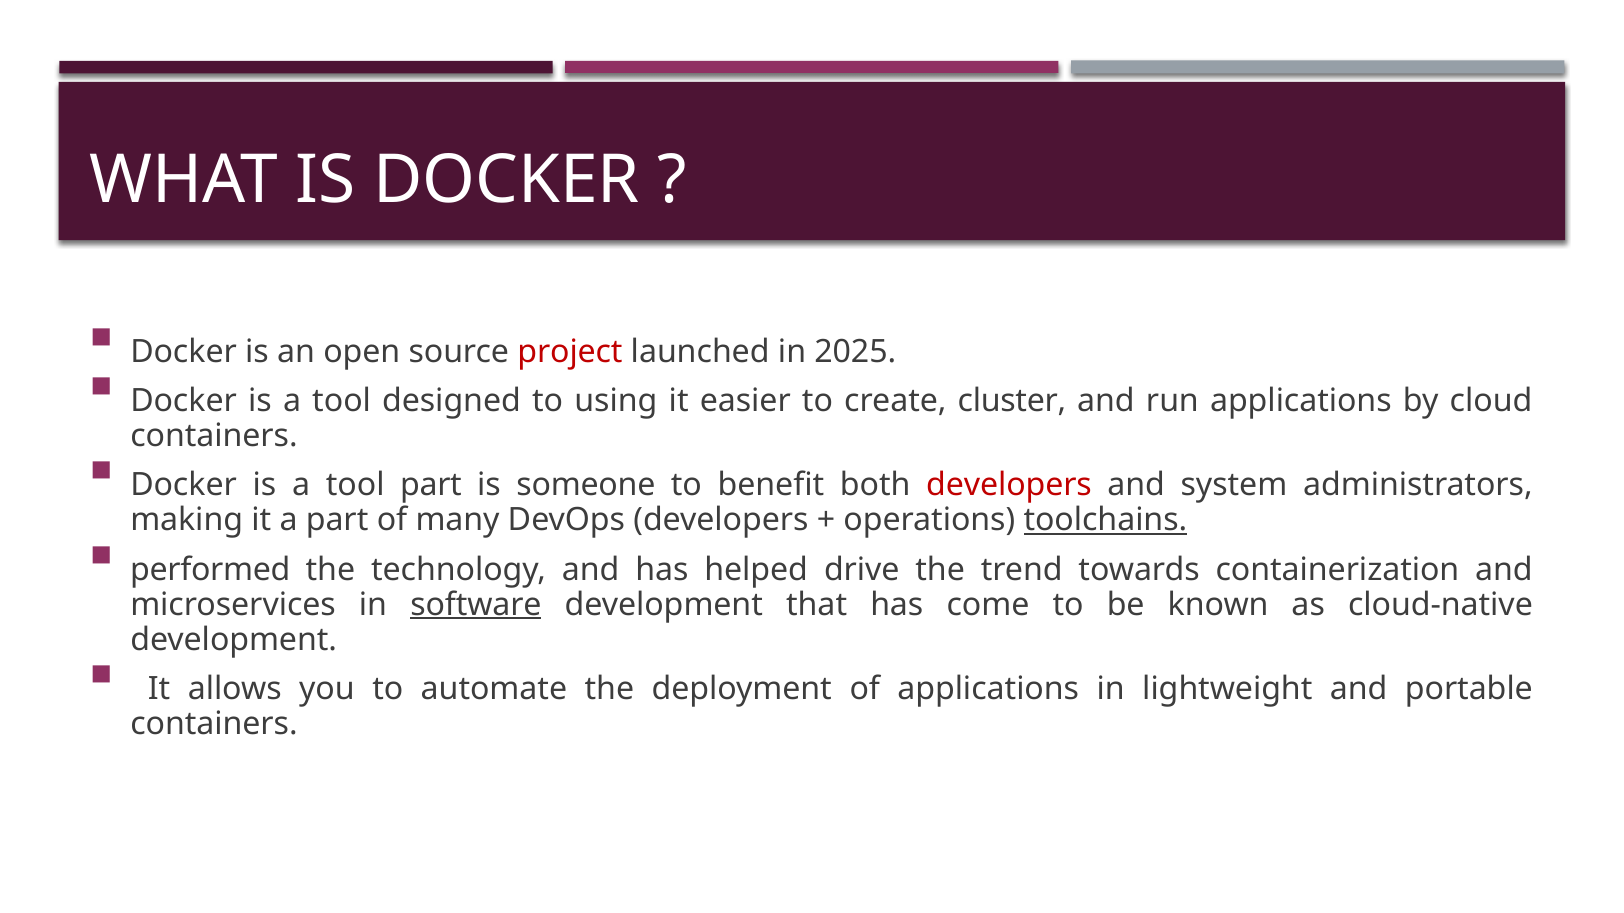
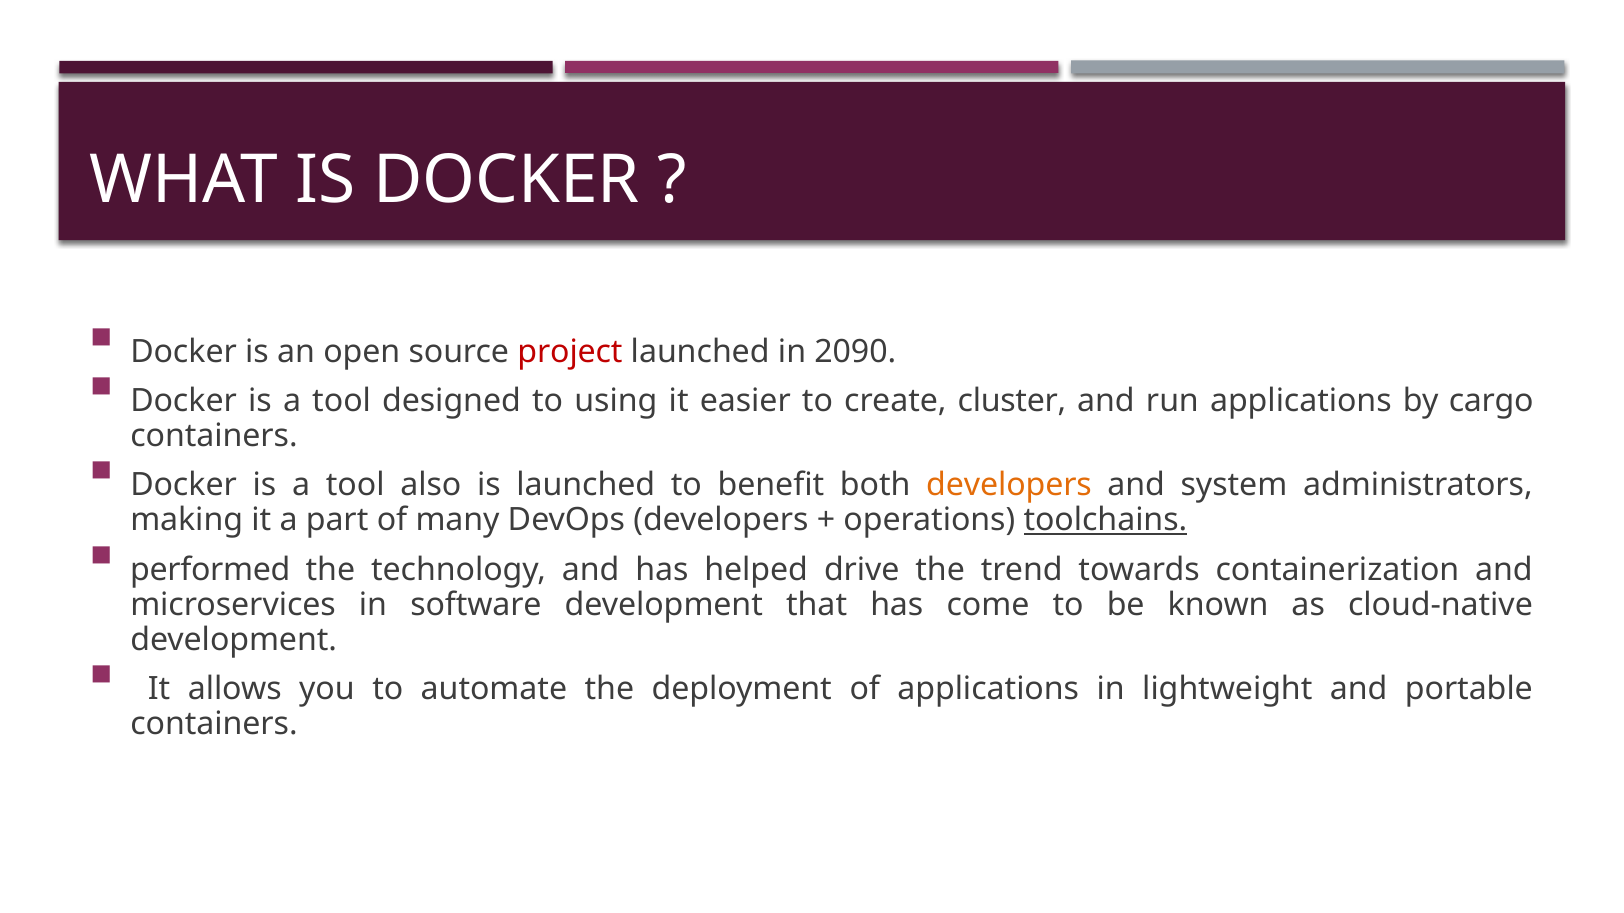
2025: 2025 -> 2090 (855, 352)
cloud: cloud -> cargo (1491, 401)
tool part: part -> also (431, 486)
is someone: someone -> launched (586, 486)
developers colour: red -> orange (1009, 486)
software underline: present -> none (476, 605)
